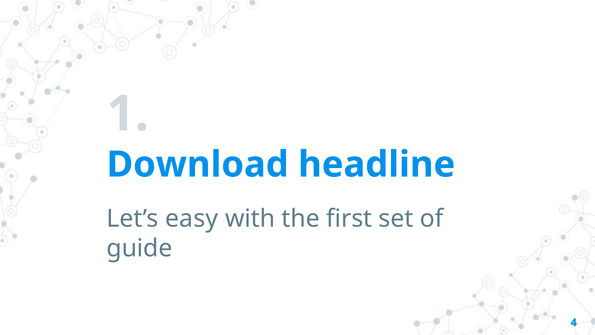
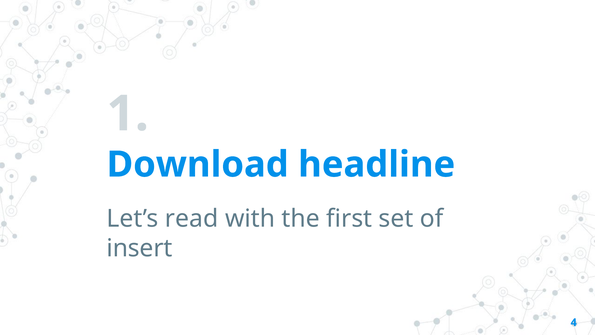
easy: easy -> read (192, 219)
guide: guide -> insert (139, 248)
